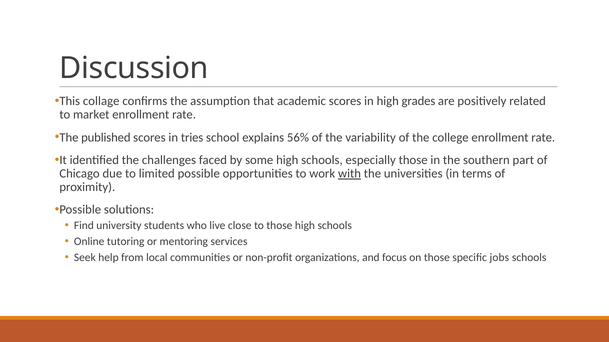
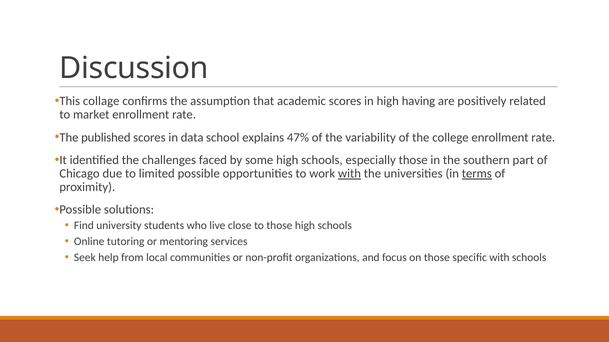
grades: grades -> having (418, 101)
tries: tries -> data (192, 138)
56%: 56% -> 47% (298, 138)
terms underline: none -> present (477, 174)
specific jobs: jobs -> with (499, 258)
